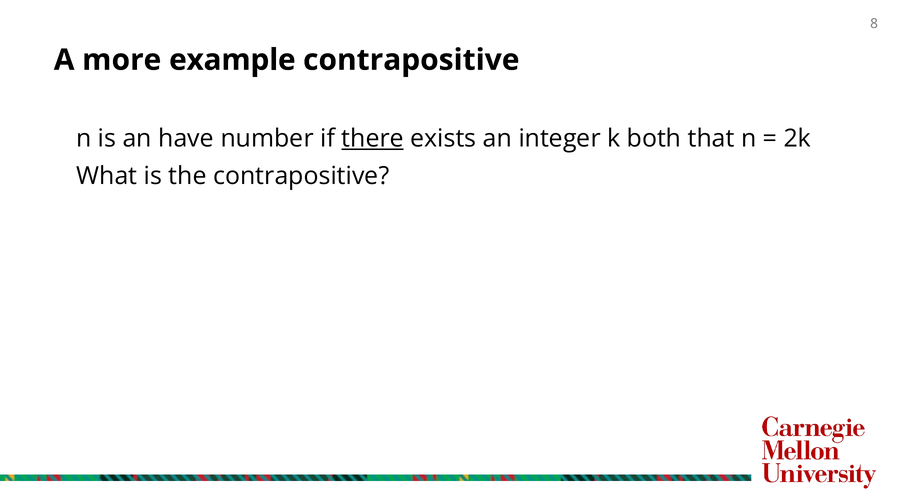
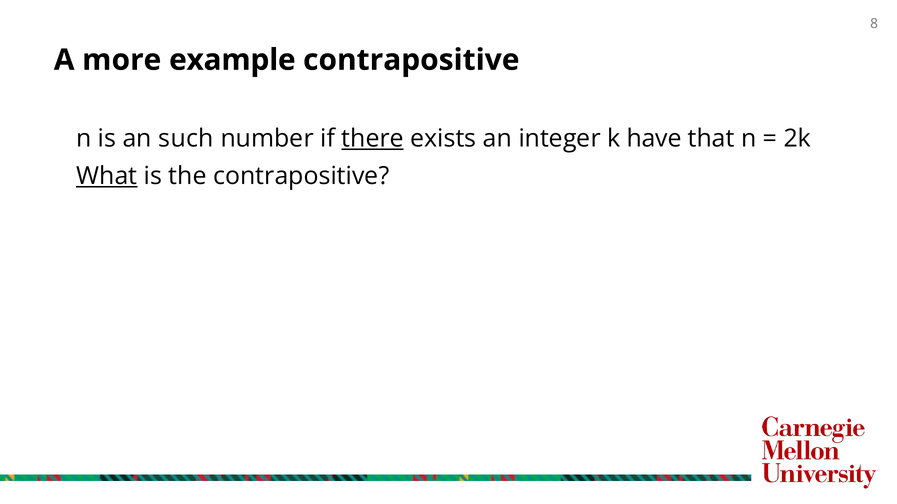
have: have -> such (186, 139)
both: both -> have (654, 139)
What underline: none -> present (107, 176)
